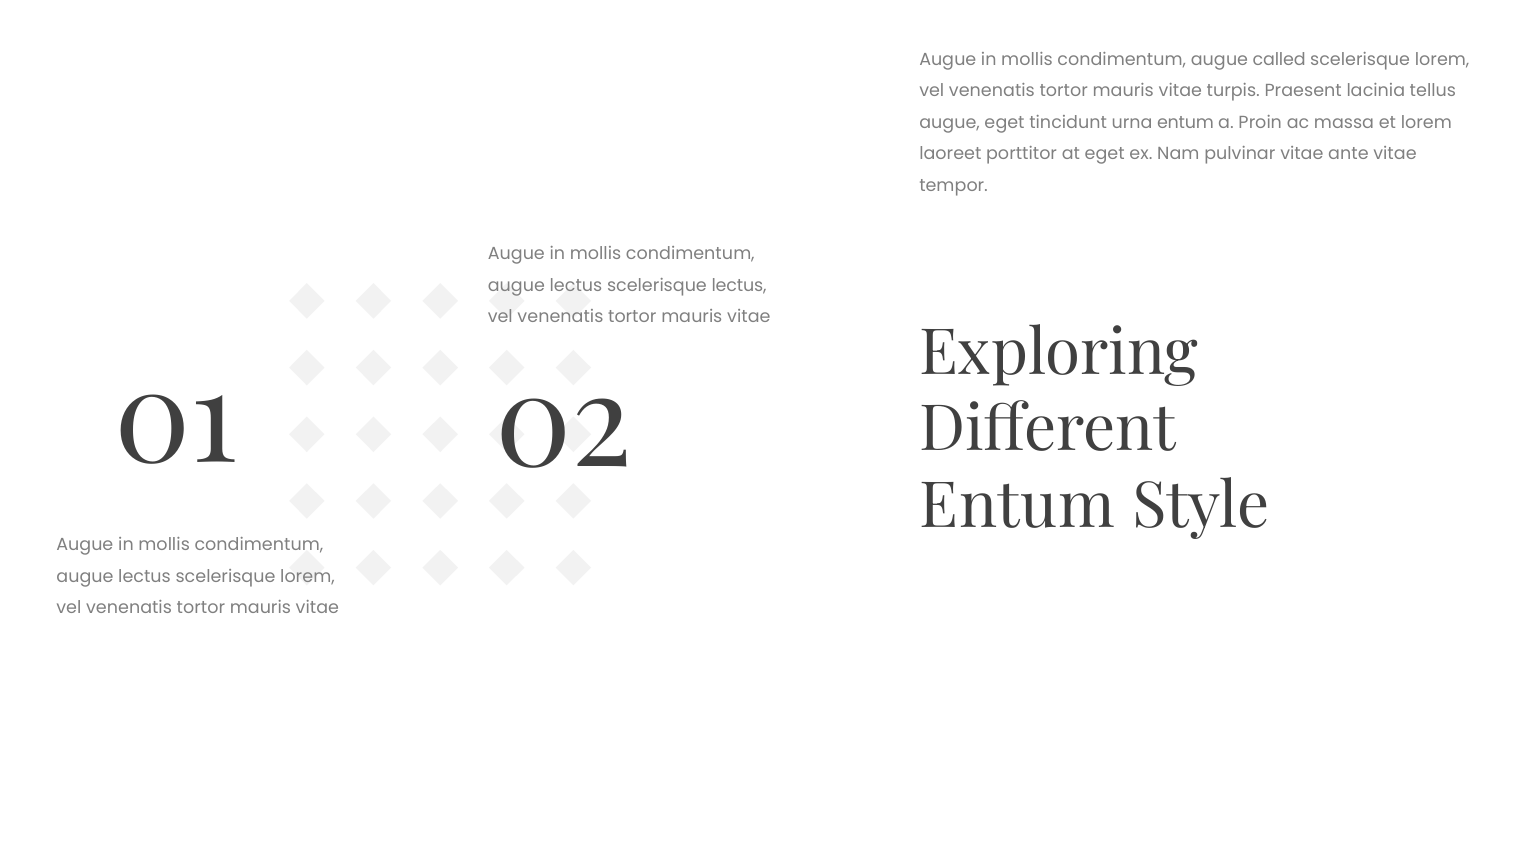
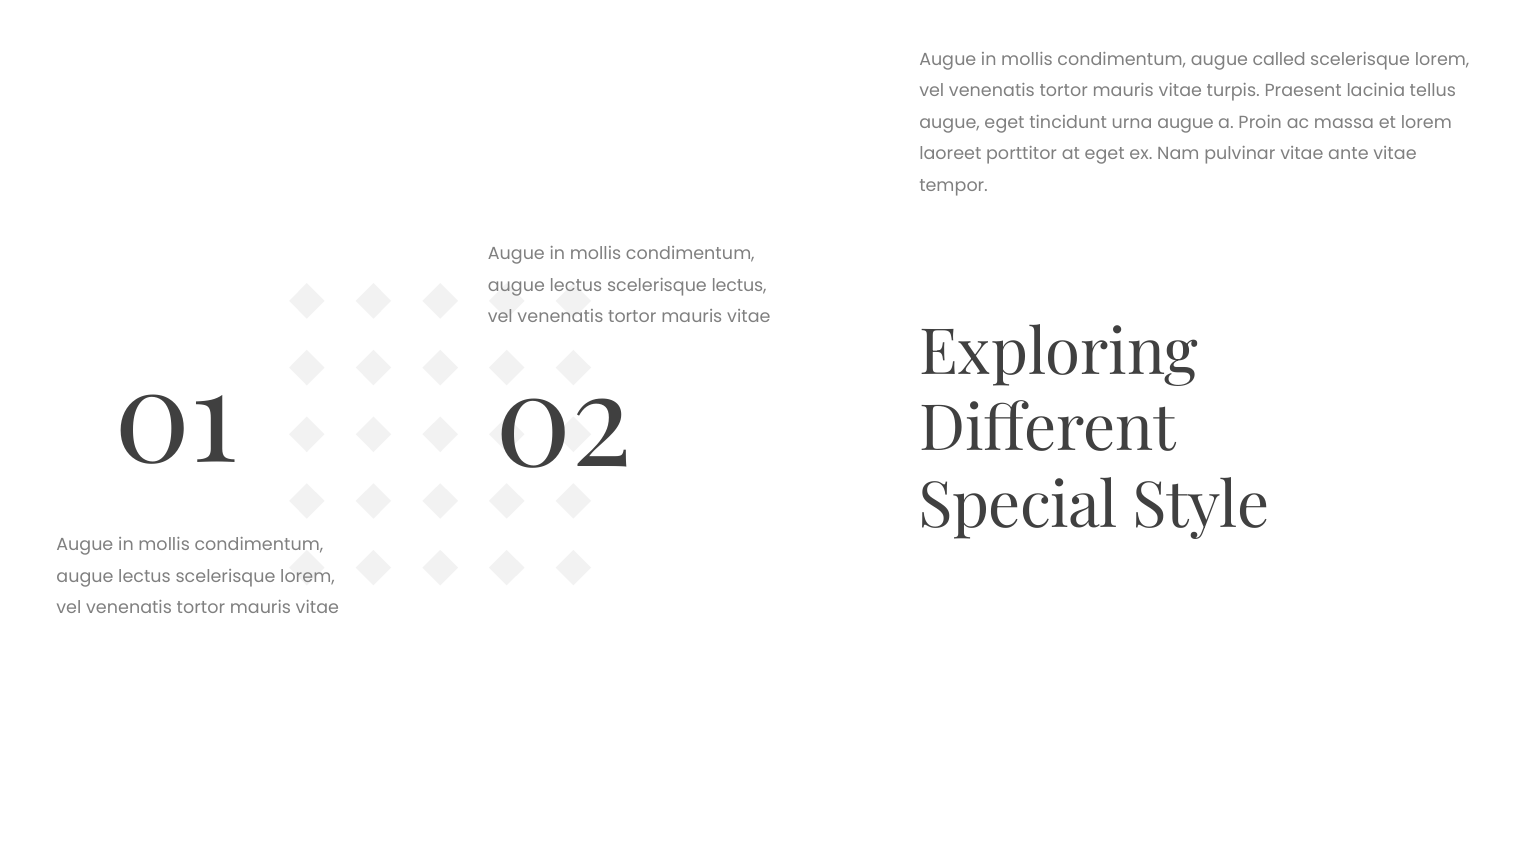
urna entum: entum -> augue (1186, 123)
Entum: Entum -> Special (1018, 506)
